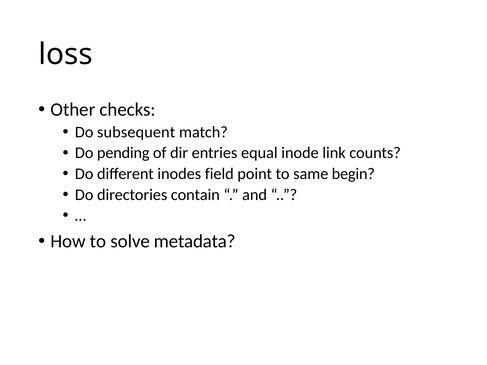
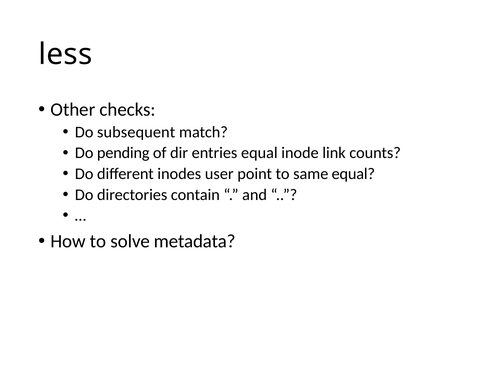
loss: loss -> less (66, 55)
field: field -> user (219, 174)
same begin: begin -> equal (353, 174)
